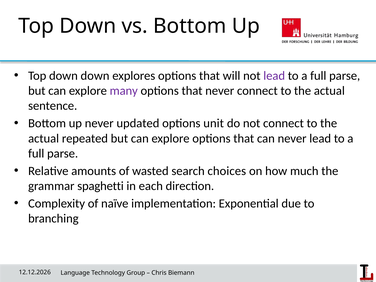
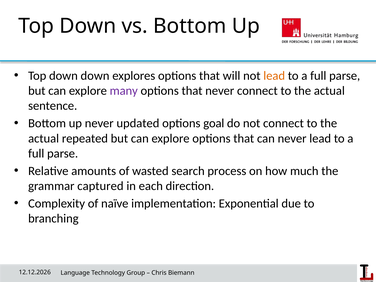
lead colour: purple -> orange (274, 76)
unit: unit -> goal (214, 123)
choices: choices -> process (227, 171)
spaghetti: spaghetti -> captured (100, 186)
